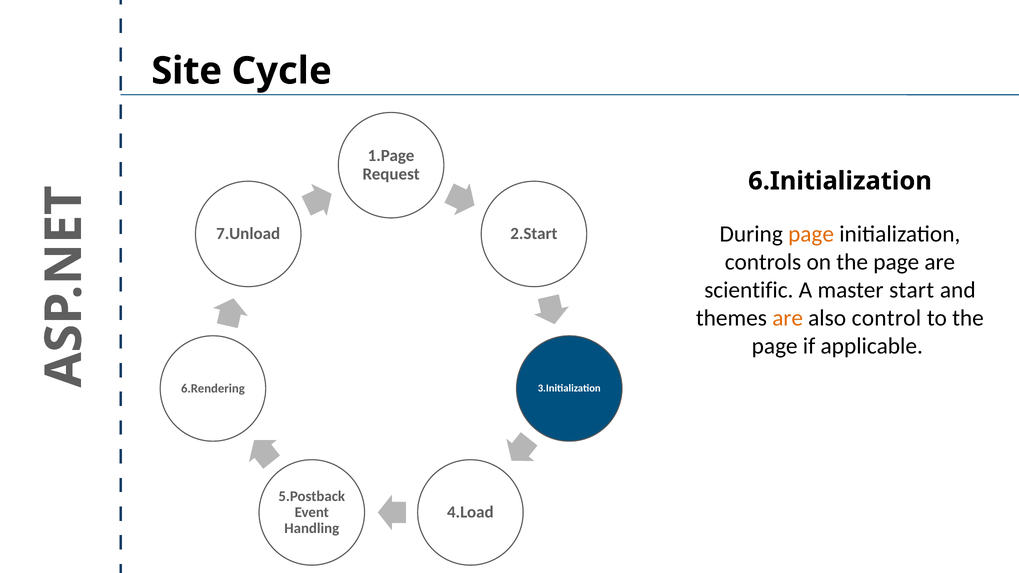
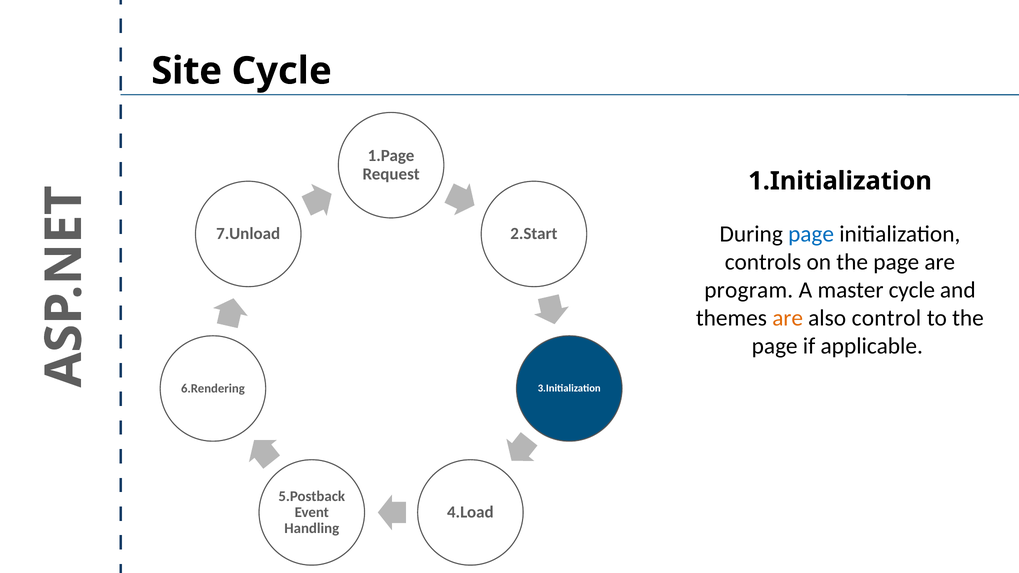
6.Initialization: 6.Initialization -> 1.Initialization (840, 181)
page colour: orange -> blue (811, 234)
scientific: scientific -> program (749, 290)
master start: start -> cycle (912, 290)
